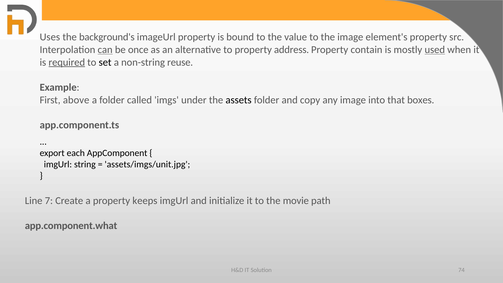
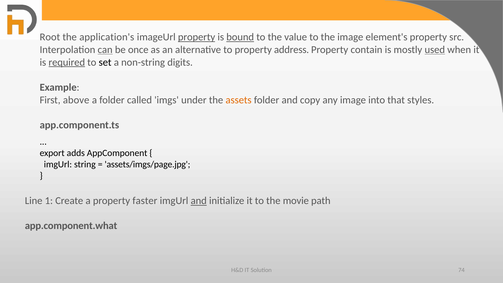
Uses: Uses -> Root (50, 37)
background's: background's -> application's (107, 37)
property underline: none -> present (197, 37)
bound underline: none -> present (240, 37)
reuse: reuse -> digits (180, 62)
assets colour: black -> orange (239, 100)
boxes: boxes -> styles (421, 100)
each: each -> adds (76, 153)
assets/imgs/unit.jpg: assets/imgs/unit.jpg -> assets/imgs/page.jpg (147, 164)
7: 7 -> 1 (49, 201)
keeps: keeps -> faster (145, 201)
and underline: none -> present (199, 201)
